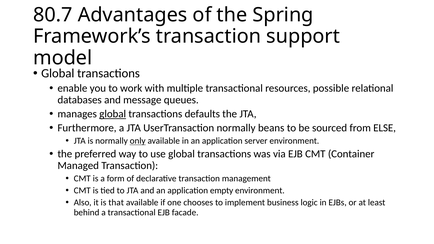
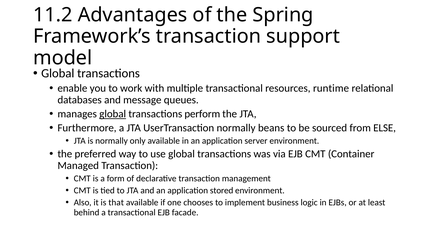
80.7: 80.7 -> 11.2 (53, 15)
possible: possible -> runtime (331, 88)
defaults: defaults -> perform (202, 114)
only underline: present -> none (138, 141)
empty: empty -> stored (222, 191)
